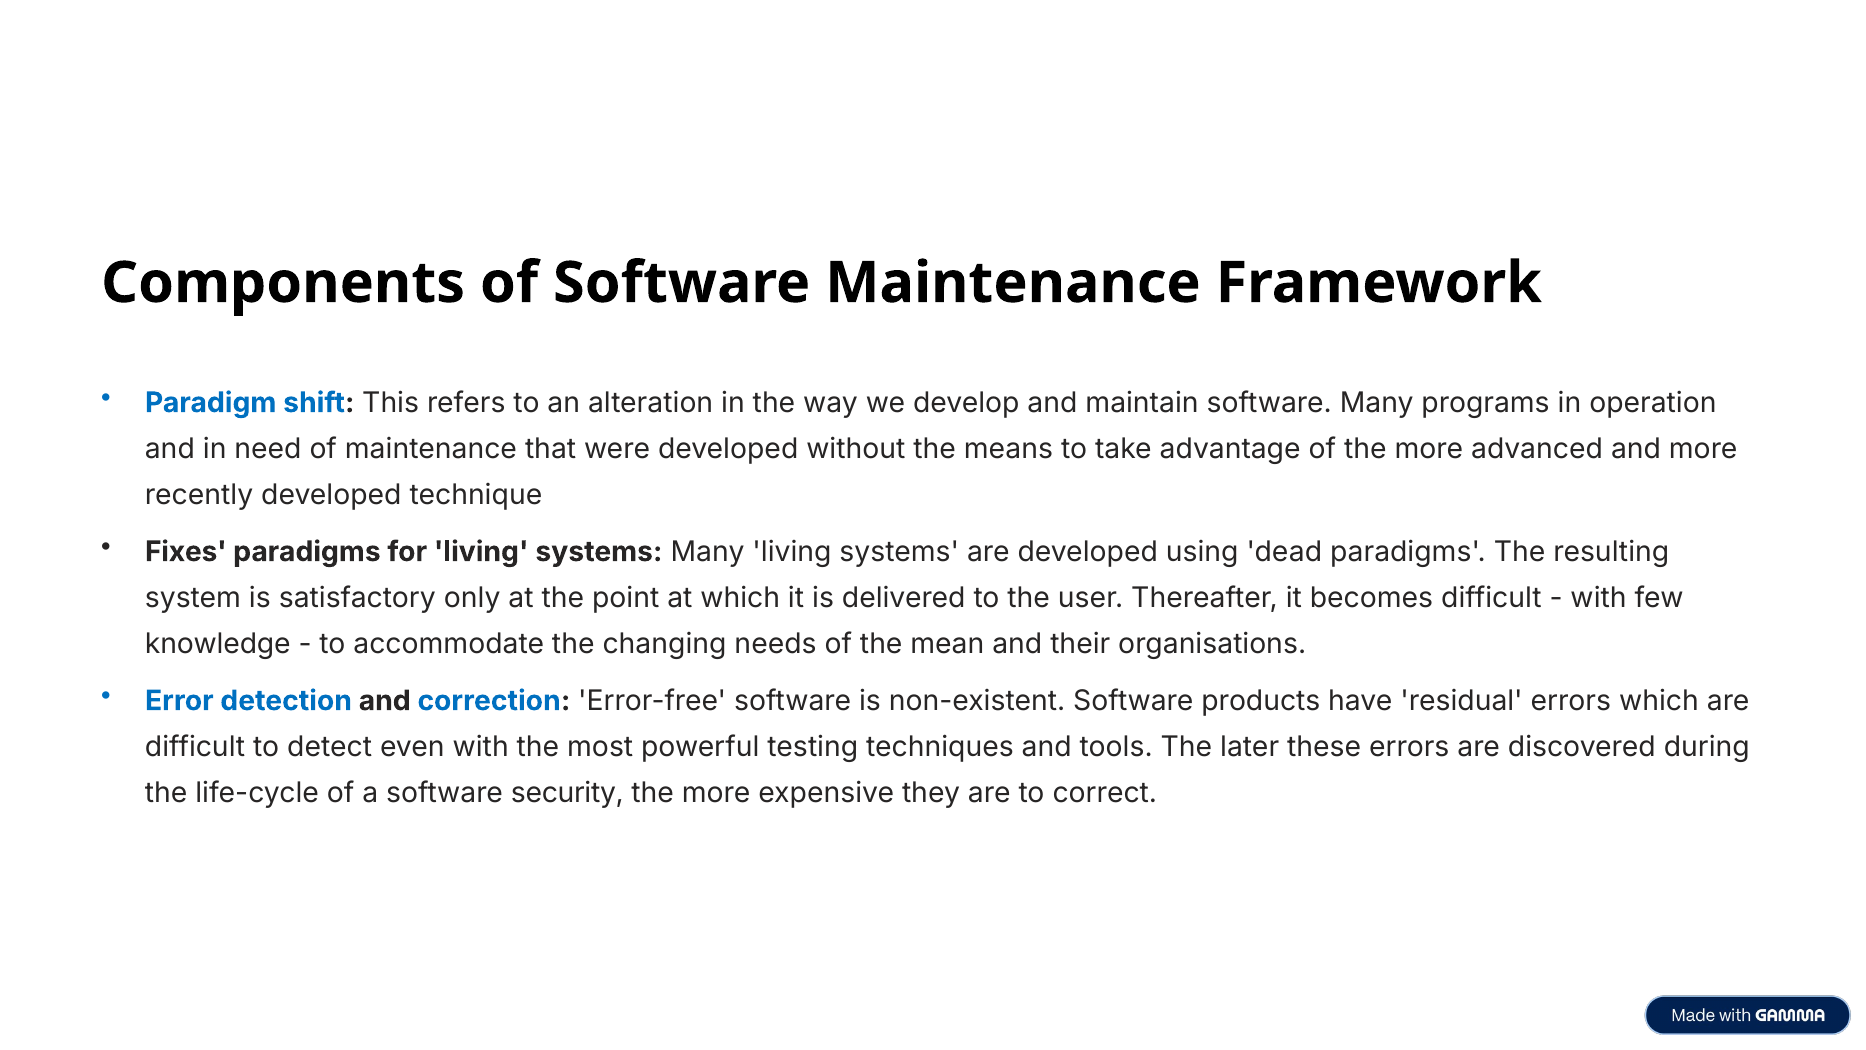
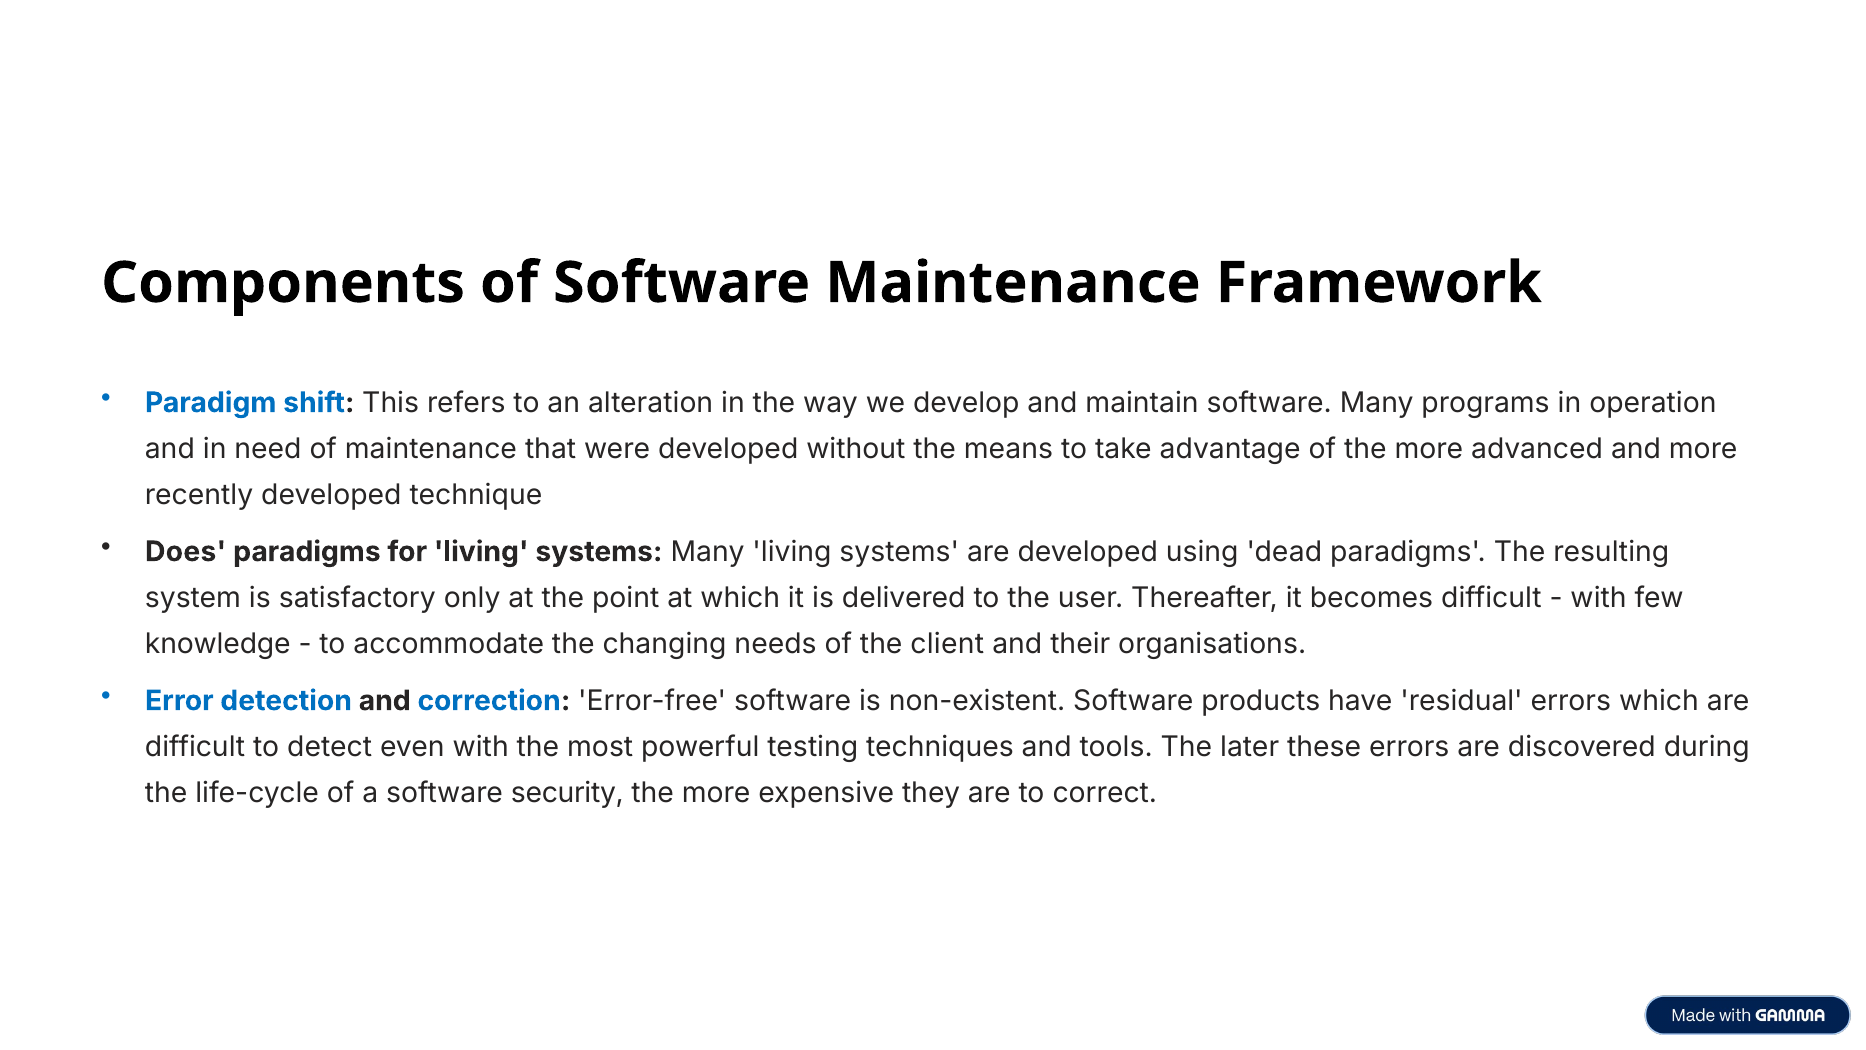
Fixes: Fixes -> Does (186, 552)
mean: mean -> client (947, 644)
